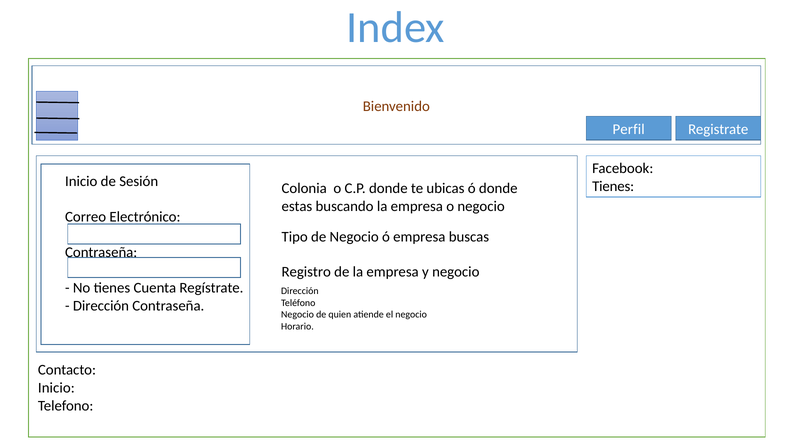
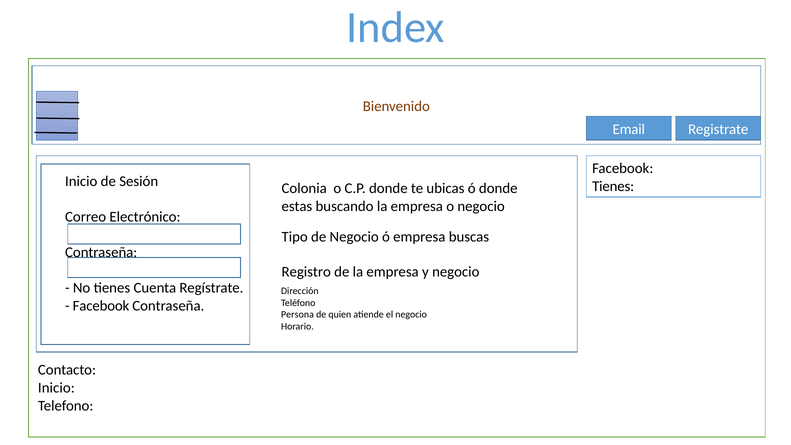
Perfil: Perfil -> Email (629, 129)
Dirección: Dirección -> Facebook (101, 306)
Negocio: Negocio -> Persona (297, 315)
